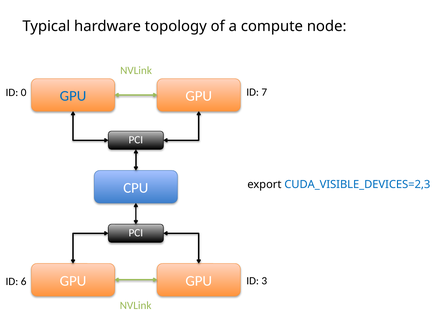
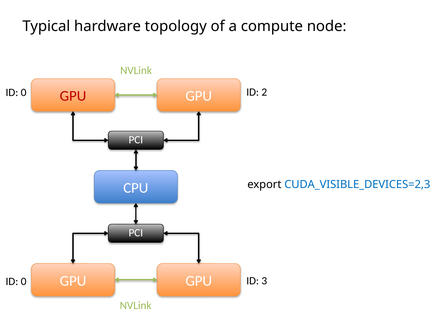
7: 7 -> 2 (264, 92)
GPU colour: blue -> red (73, 96)
6: 6 -> 0 (24, 282)
